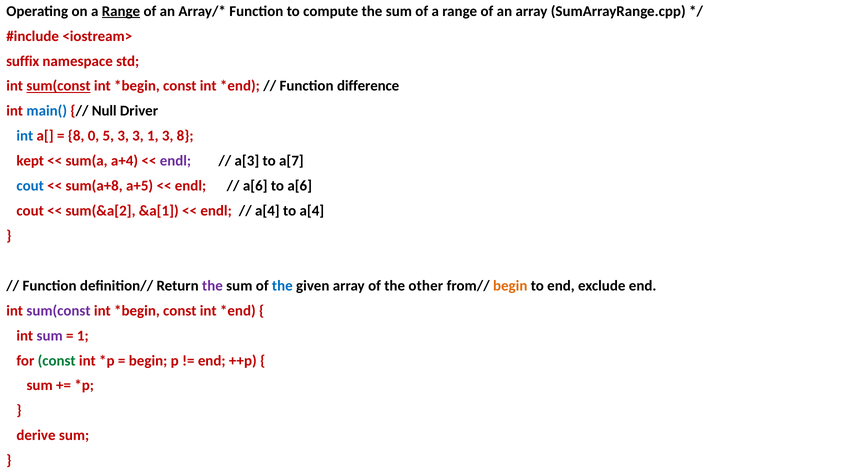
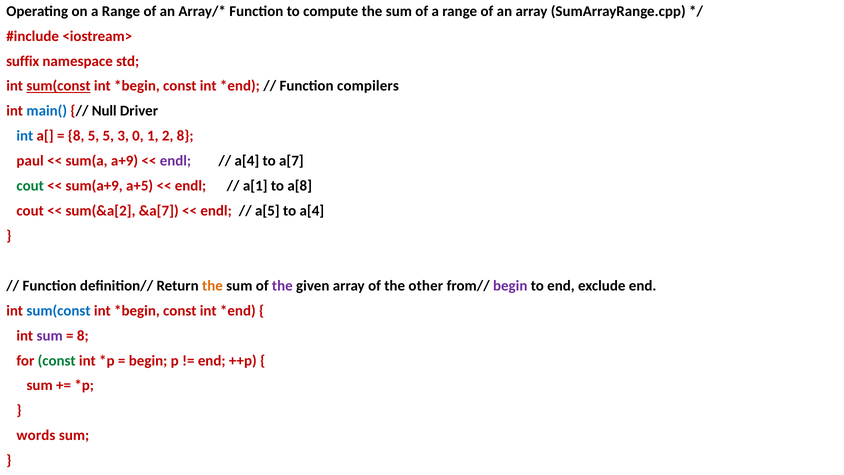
Range underline: present -> none (121, 11)
difference: difference -> compilers (368, 86)
8 0: 0 -> 5 (93, 136)
3 3: 3 -> 0 (138, 136)
1 3: 3 -> 2 (168, 136)
kept: kept -> paul (30, 161)
a+4: a+4 -> a+9 (125, 161)
a[3: a[3 -> a[4 (247, 161)
cout colour: blue -> green (30, 186)
sum(a+8: sum(a+8 -> sum(a+9 (94, 186)
a[6: a[6 -> a[1 (255, 186)
to a[6: a[6 -> a[8 (300, 186)
&a[1: &a[1 -> &a[7 (159, 211)
a[4: a[4 -> a[5 (267, 211)
the colour: purple -> orange (212, 286)
the colour: blue -> purple (282, 286)
begin colour: orange -> purple (510, 286)
sum(const colour: purple -> blue (59, 310)
1: 1 -> 8 (83, 335)
derive: derive -> words (36, 435)
